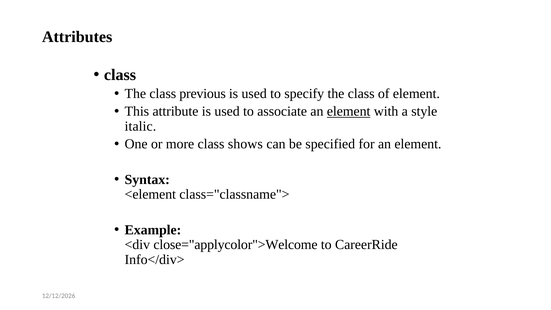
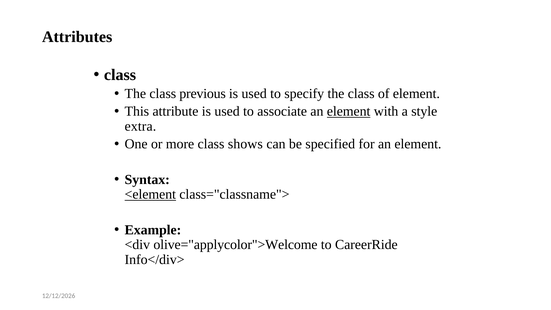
italic: italic -> extra (140, 126)
<element underline: none -> present (150, 194)
close="applycolor">Welcome: close="applycolor">Welcome -> olive="applycolor">Welcome (235, 245)
